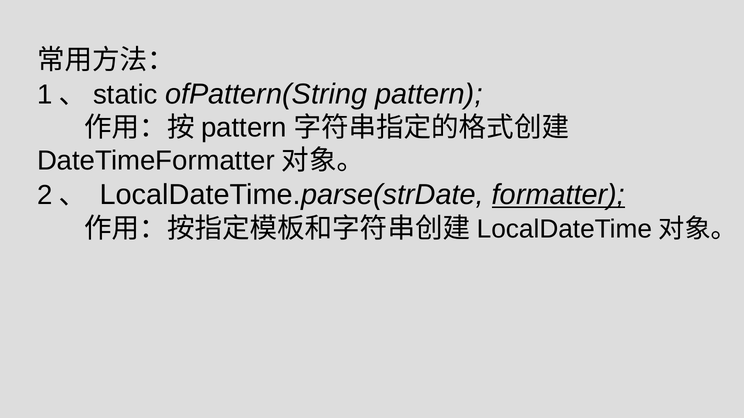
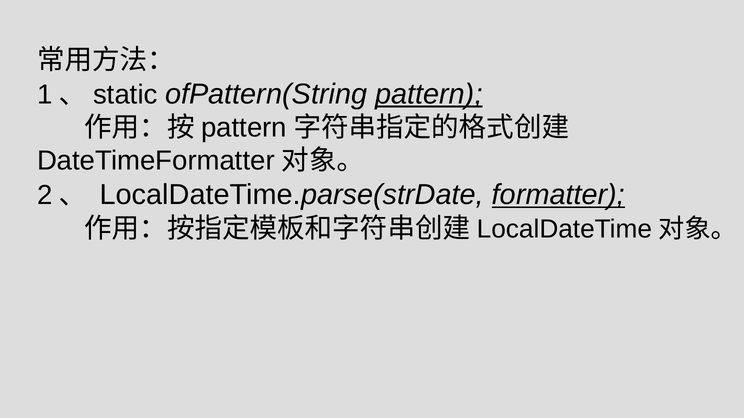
pattern underline: none -> present (429, 94)
